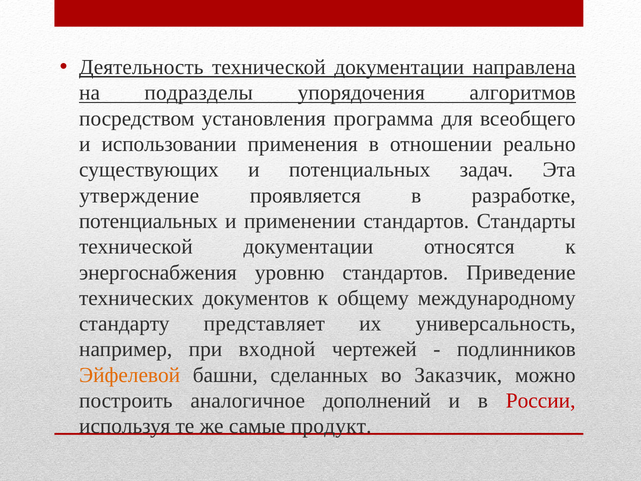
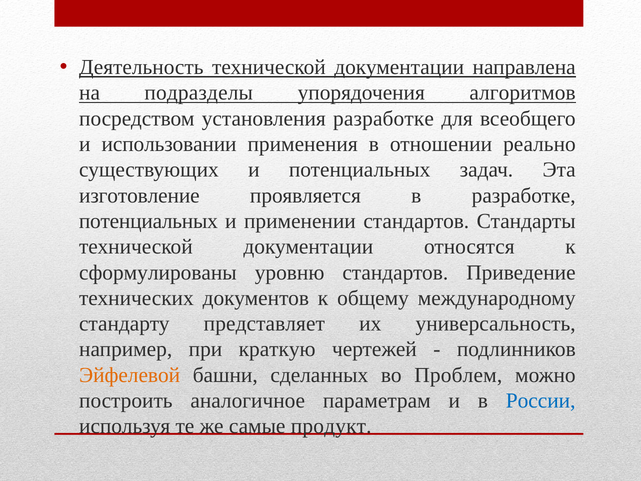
установления программа: программа -> разработке (384, 118)
утверждение: утверждение -> изготовление (139, 195)
энергоснабжения: энергоснабжения -> сформулированы (158, 272)
входной: входной -> краткую (277, 349)
Заказчик: Заказчик -> Проблем (458, 375)
дополнений: дополнений -> параметрам (377, 401)
России colour: red -> blue (541, 401)
